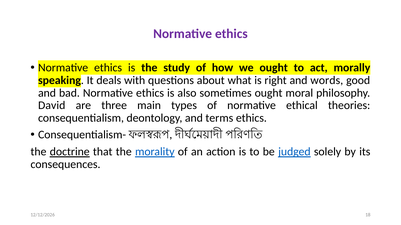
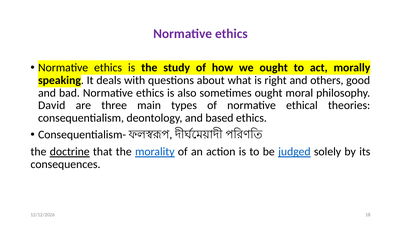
words: words -> others (327, 80)
terms: terms -> based (219, 118)
